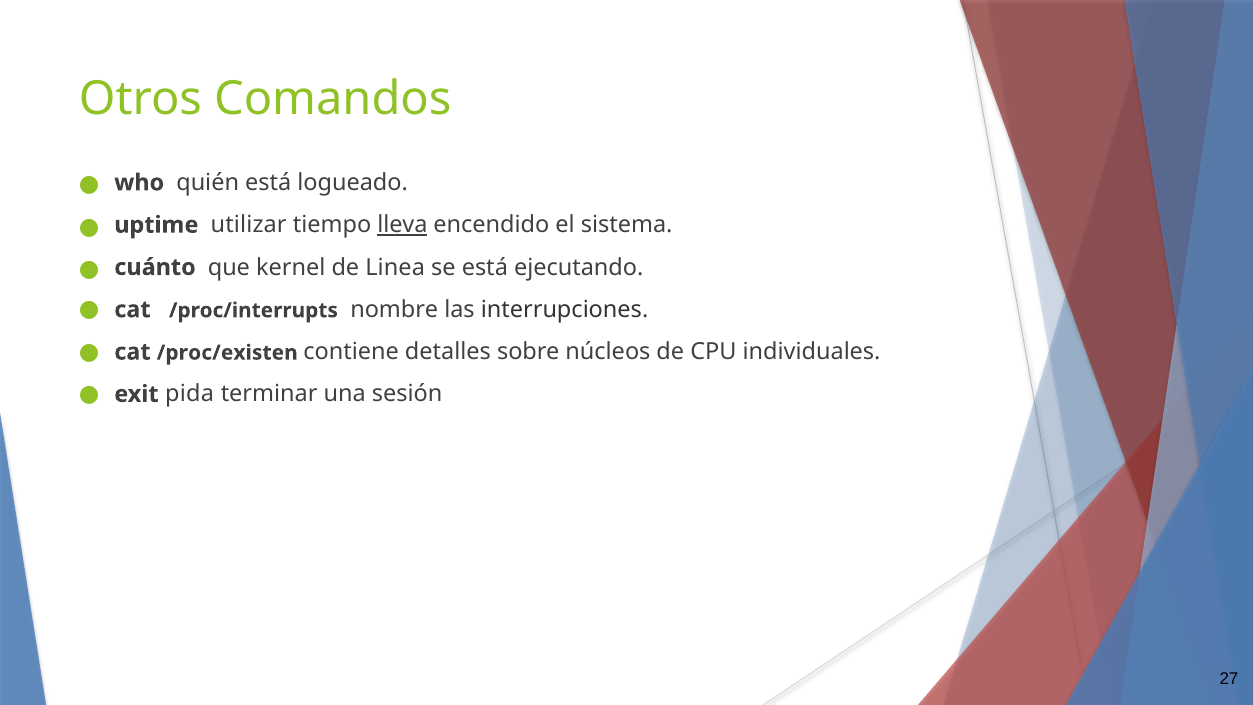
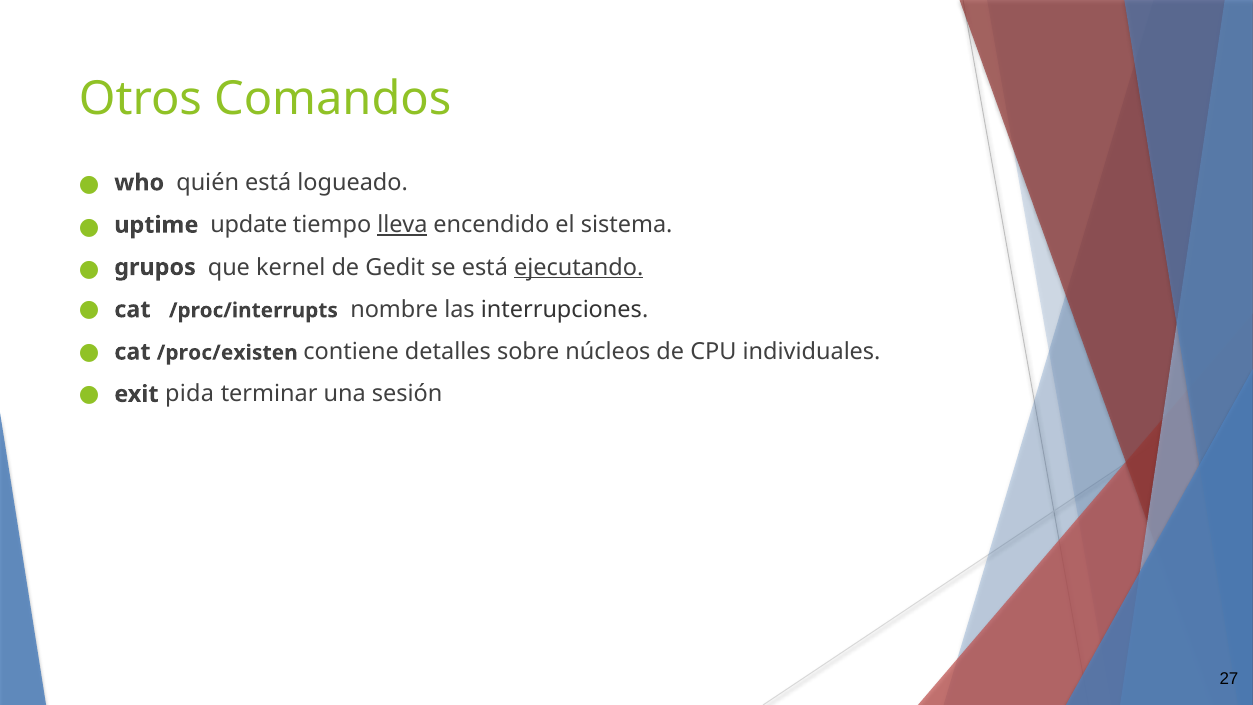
utilizar: utilizar -> update (249, 225)
cuánto: cuánto -> grupos (155, 267)
Linea: Linea -> Gedit (395, 267)
ejecutando underline: none -> present (579, 267)
